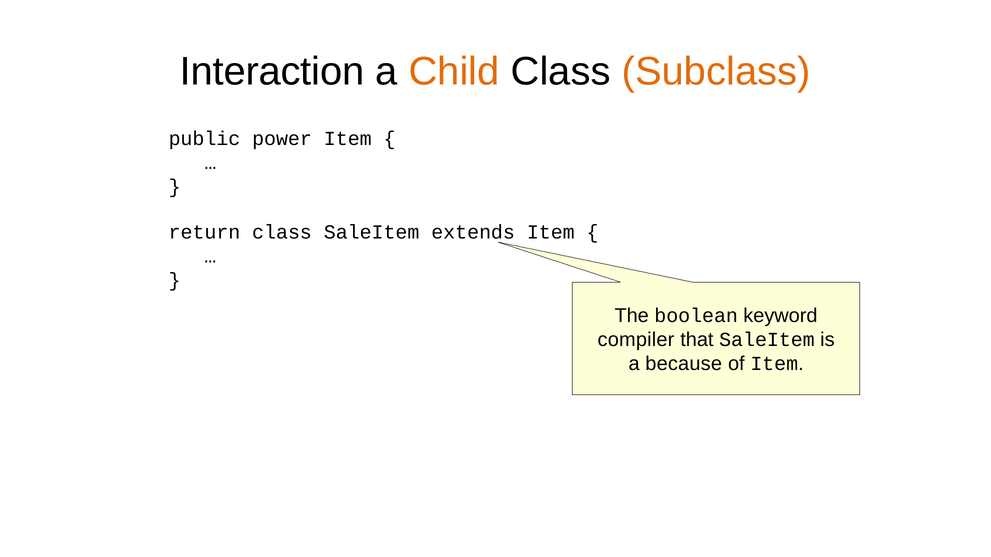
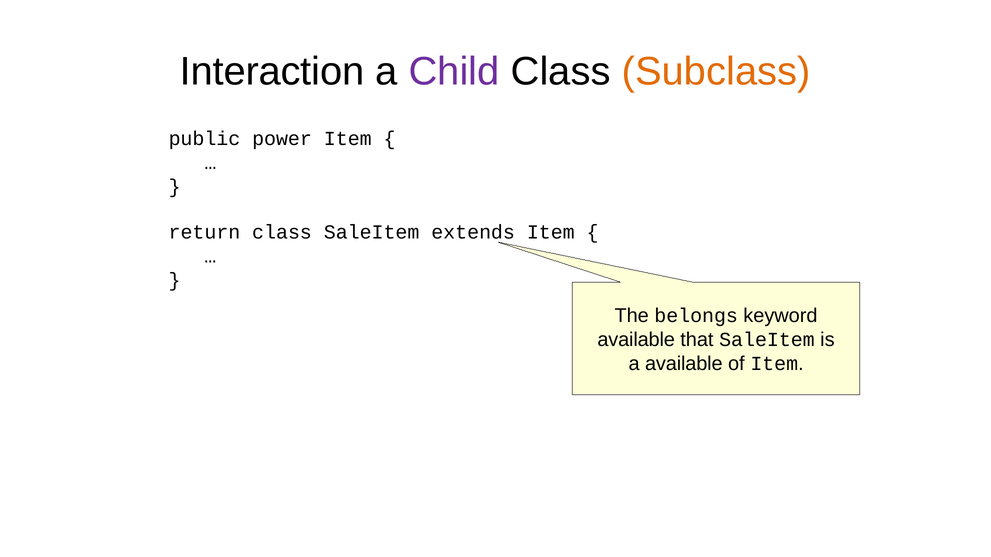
Child colour: orange -> purple (454, 72)
boolean: boolean -> belongs (696, 316)
compiler: compiler -> available (636, 340)
a because: because -> available (684, 364)
